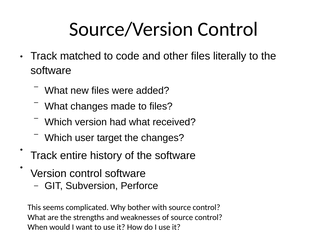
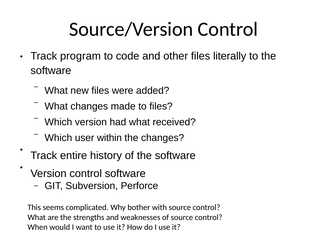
matched: matched -> program (80, 56)
target: target -> within (109, 138)
